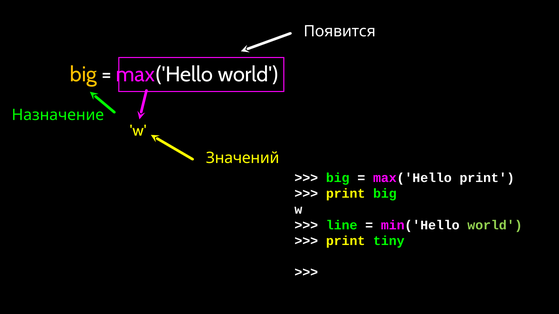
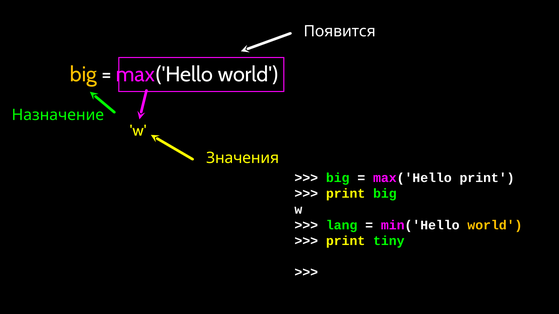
Значений: Значений -> Значения (243, 158)
line: line -> lang (342, 225)
world colour: light green -> yellow (495, 225)
